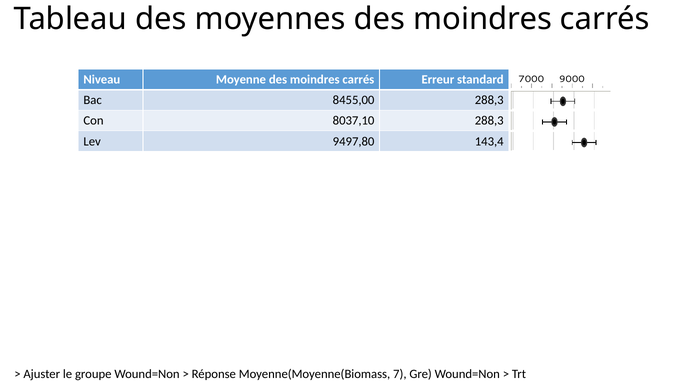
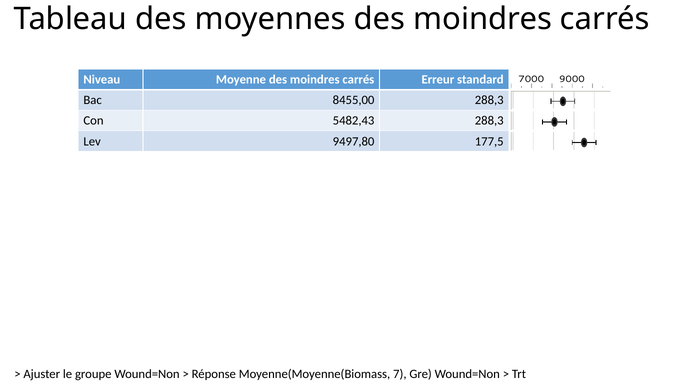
8037,10: 8037,10 -> 5482,43 (354, 121)
143,4: 143,4 -> 177,5 (489, 141)
